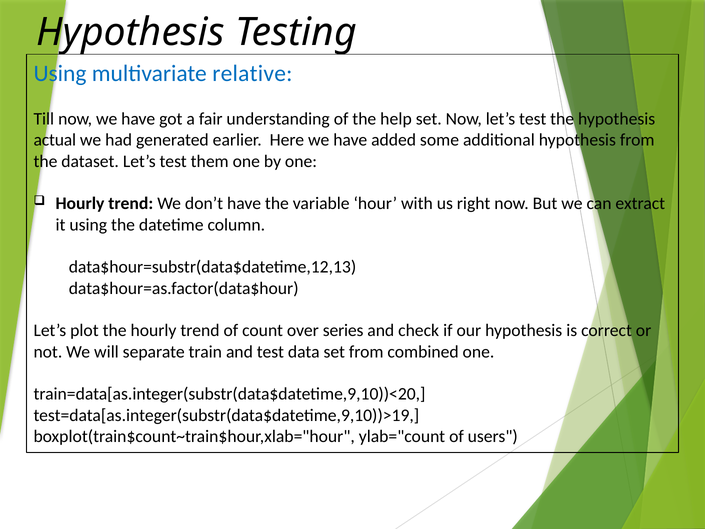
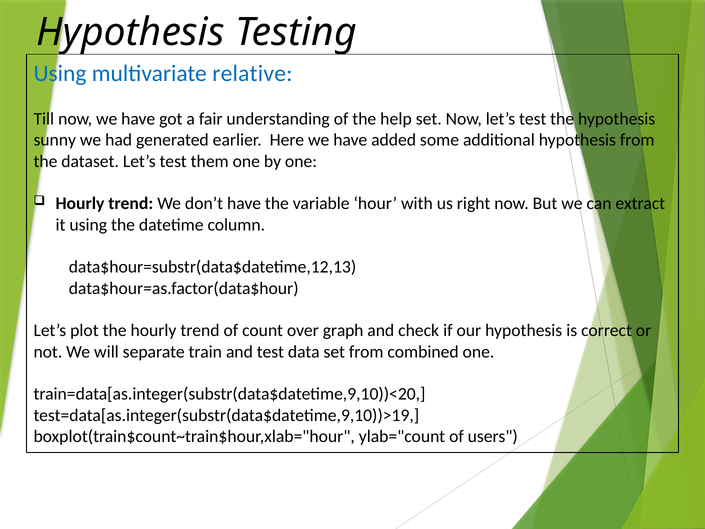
actual: actual -> sunny (55, 140)
series: series -> graph (343, 330)
